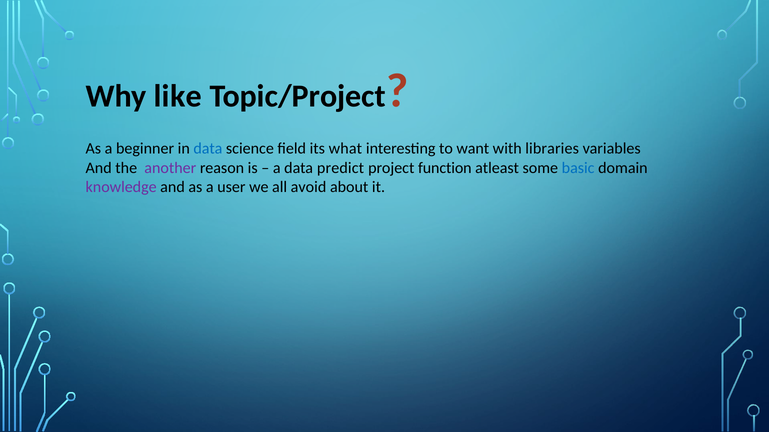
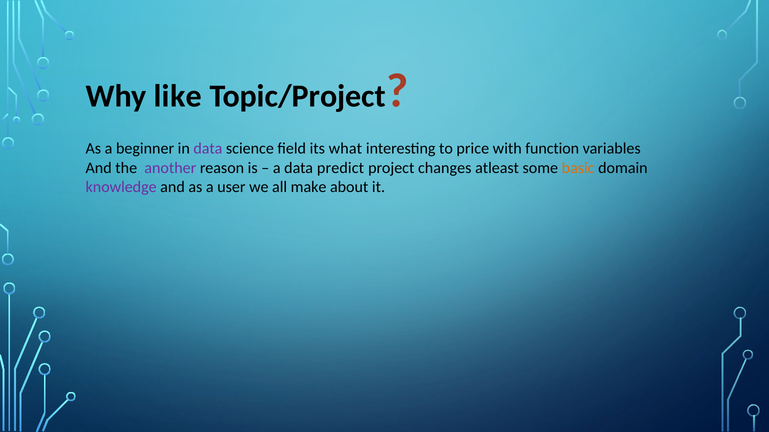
data colour: blue -> purple (208, 149)
want: want -> price (473, 149)
libraries: libraries -> function (552, 149)
function: function -> changes (445, 168)
basic colour: blue -> orange (578, 168)
avoid: avoid -> make (309, 187)
